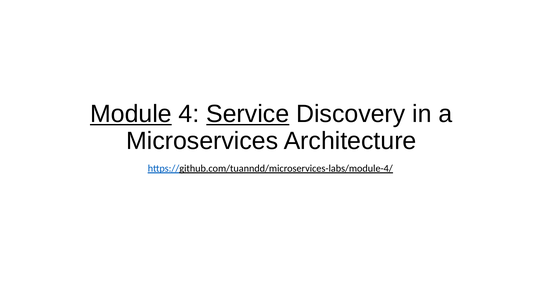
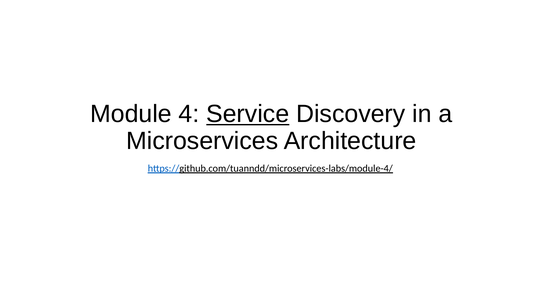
Module underline: present -> none (131, 114)
